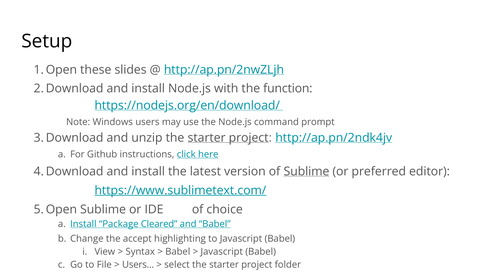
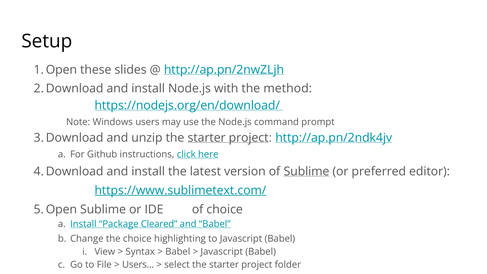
function: function -> method (288, 88)
the accept: accept -> choice (137, 239)
